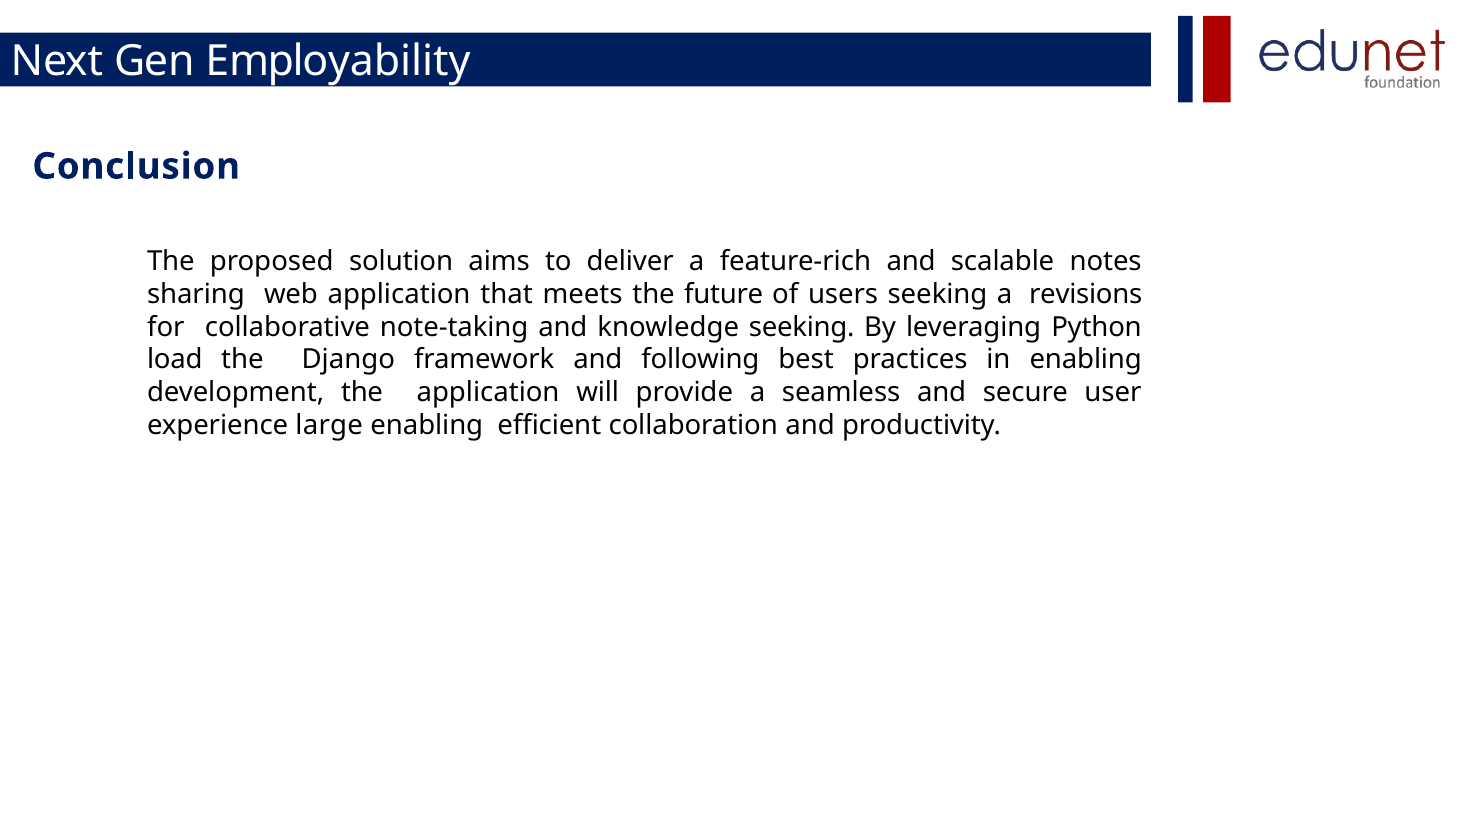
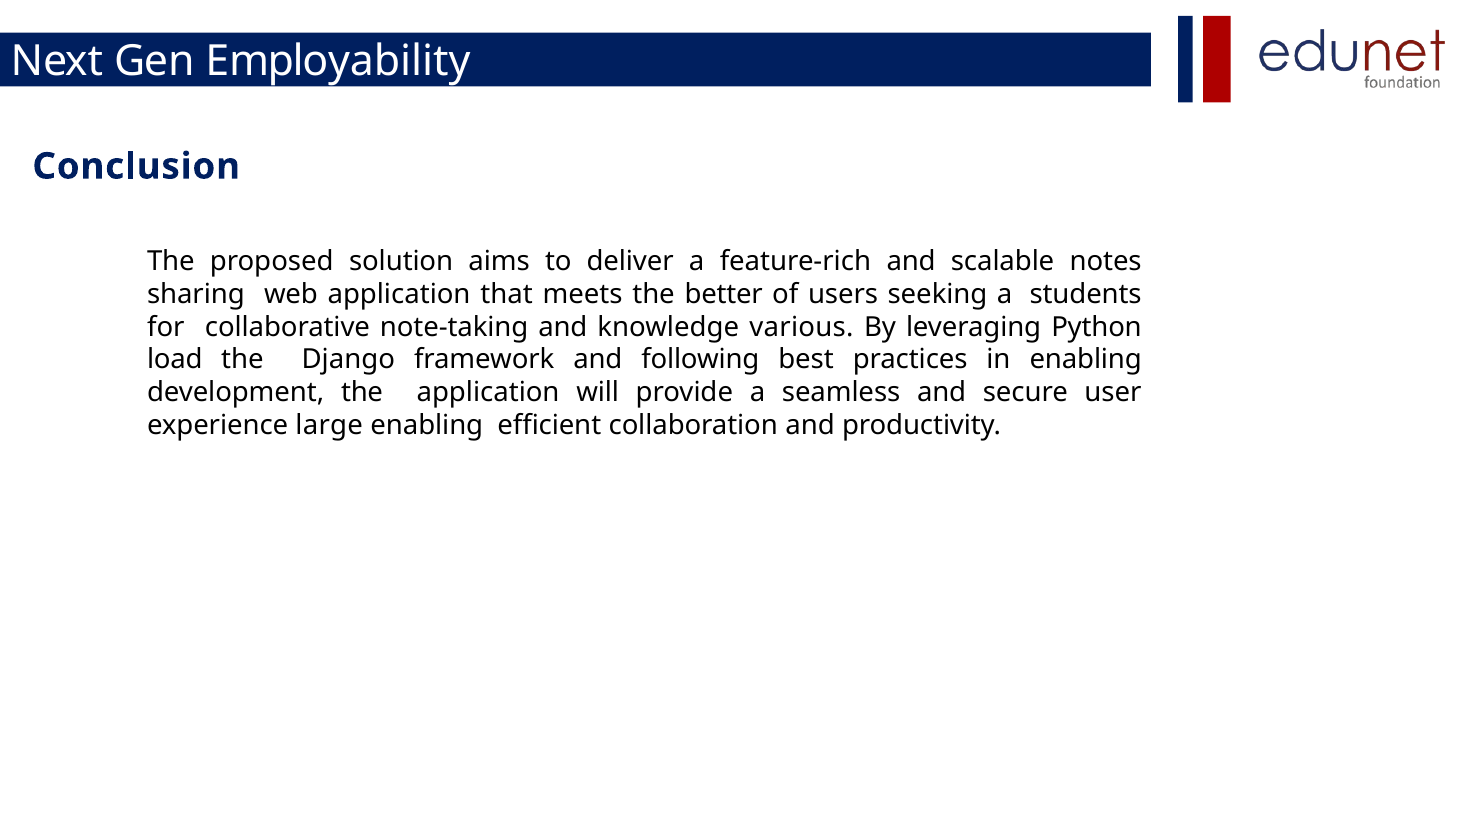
future: future -> better (724, 294)
revisions: revisions -> students (1086, 294)
knowledge seeking: seeking -> various (801, 327)
